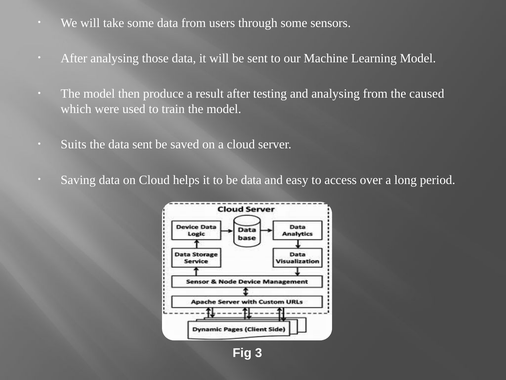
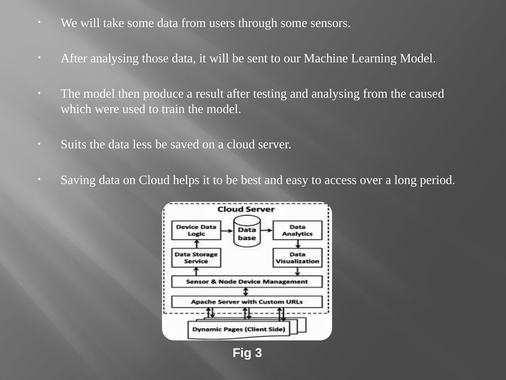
data sent: sent -> less (142, 144)
be data: data -> best (251, 180)
